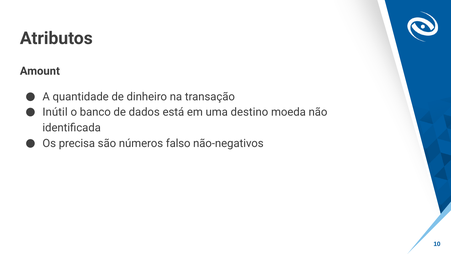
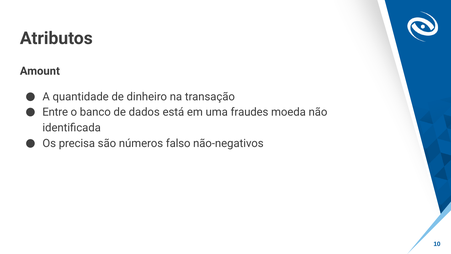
Inútil: Inútil -> Entre (55, 112)
destino: destino -> fraudes (250, 112)
